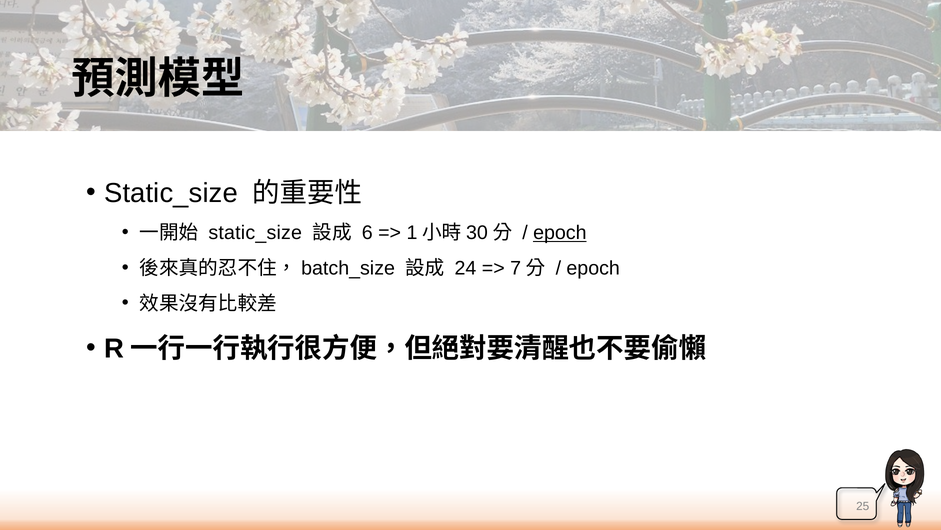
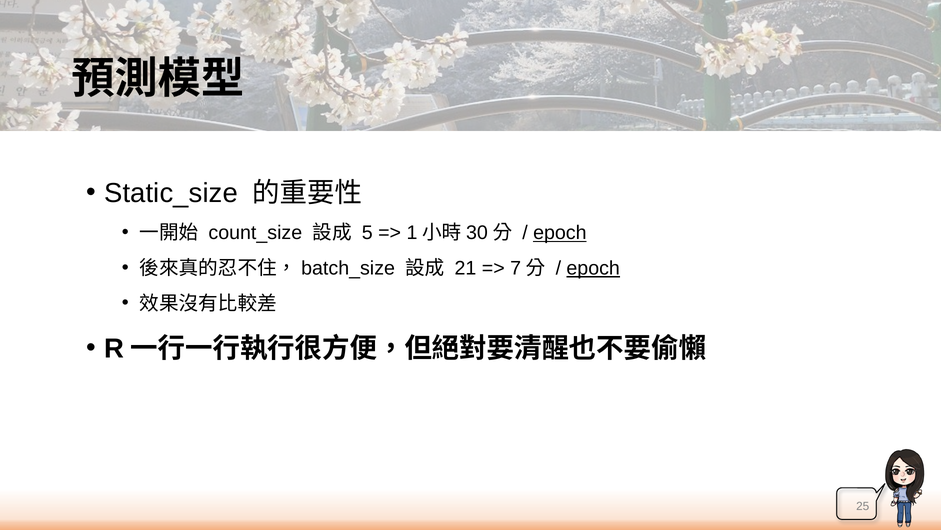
static_size: static_size -> count_size (255, 233)
6: 6 -> 5 (367, 233)
24: 24 -> 21 (466, 268)
epoch underline: none -> present (593, 268)
